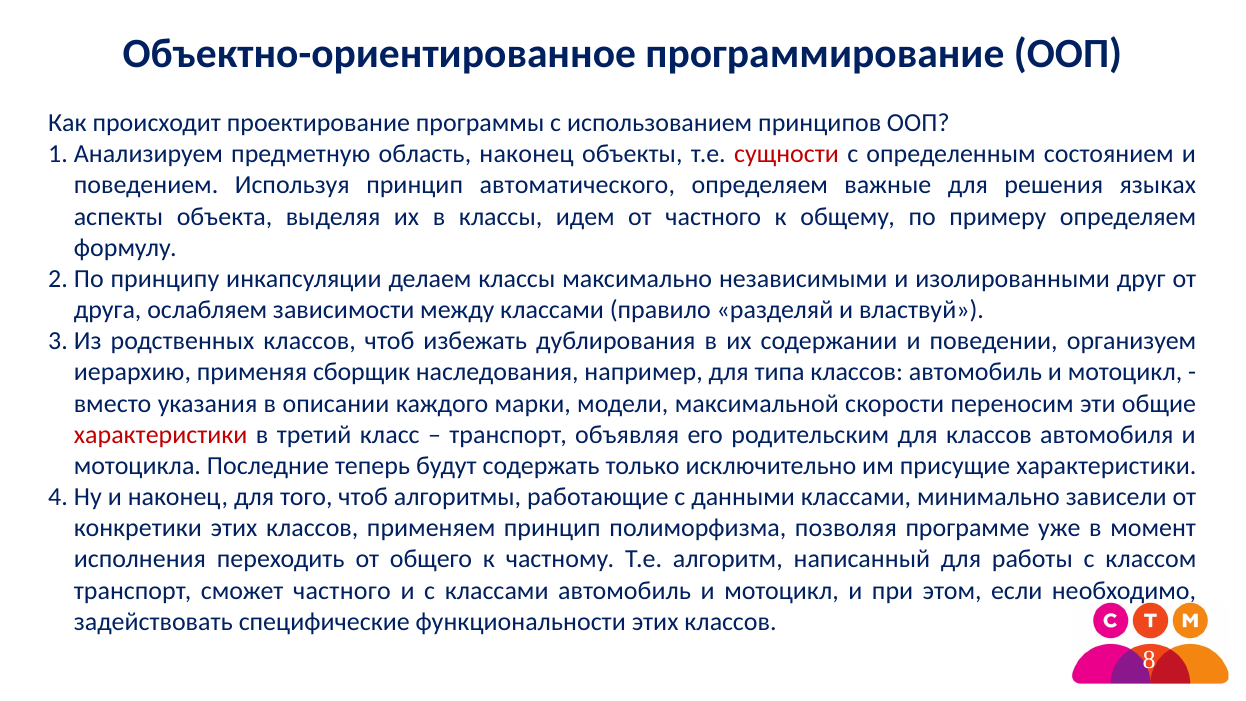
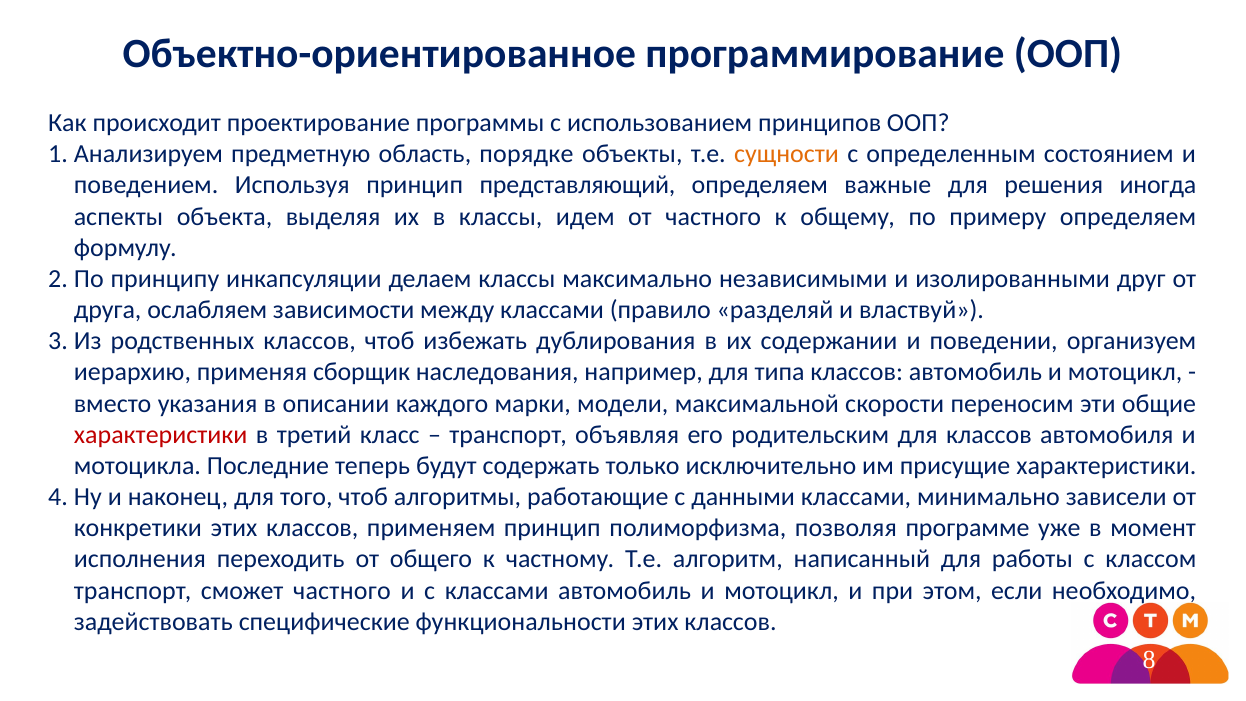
область наконец: наконец -> порядке (527, 154)
сущности colour: red -> orange (787, 154)
автоматического: автоматического -> представляющий (577, 185)
языках: языках -> иногда (1158, 185)
